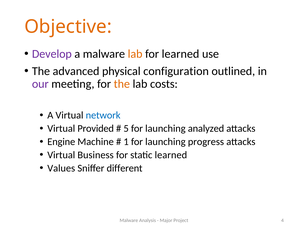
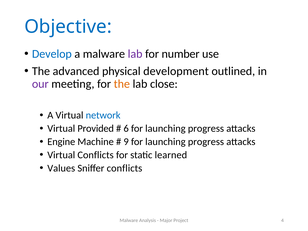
Objective colour: orange -> blue (68, 27)
Develop colour: purple -> blue (52, 54)
lab colour: orange -> purple (135, 54)
for learned: learned -> number (181, 54)
configuration: configuration -> development (176, 71)
costs: costs -> close (164, 84)
5: 5 -> 6 (126, 129)
analyzed: analyzed -> progress (206, 129)
1: 1 -> 9 (126, 142)
Virtual Business: Business -> Conflicts (96, 155)
Sniffer different: different -> conflicts (124, 168)
